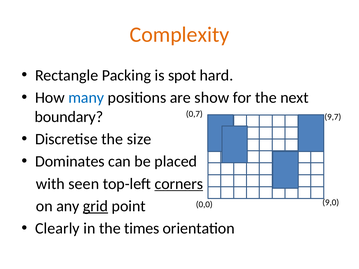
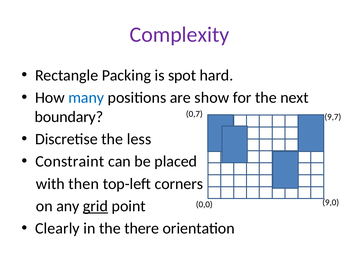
Complexity colour: orange -> purple (179, 35)
size: size -> less (139, 139)
Dominates: Dominates -> Constraint (70, 162)
seen: seen -> then (84, 184)
corners underline: present -> none (179, 184)
times: times -> there (142, 229)
